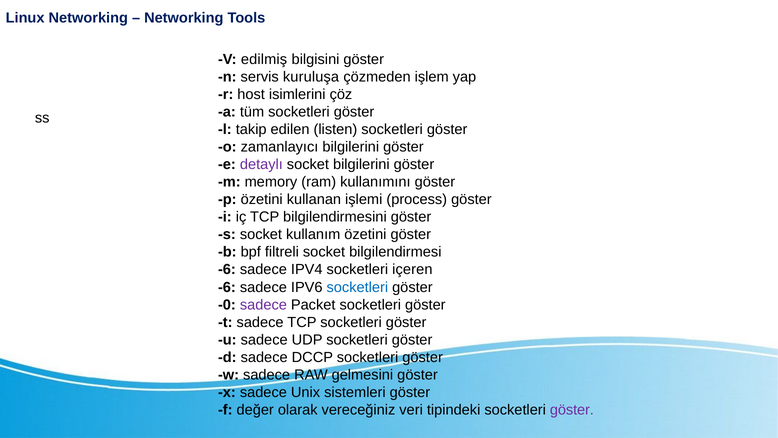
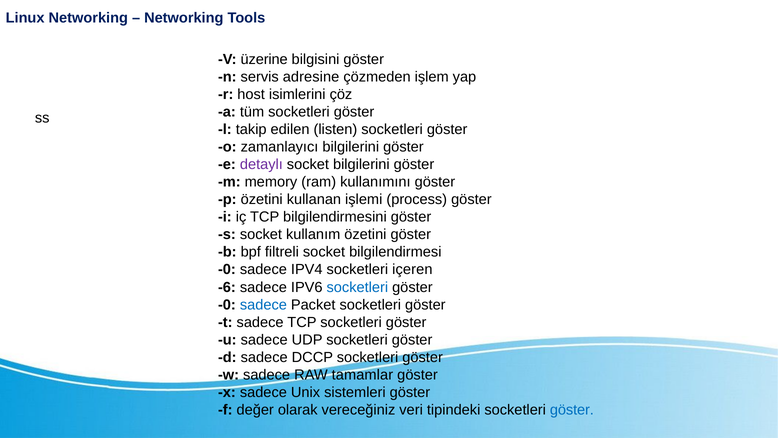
edilmiş: edilmiş -> üzerine (264, 59)
kuruluşa: kuruluşa -> adresine (311, 77)
-6: -6 -> -0 (227, 269)
sadece colour: purple -> blue (263, 304)
gelmesini: gelmesini -> tamamlar (362, 374)
göster colour: purple -> blue (572, 409)
